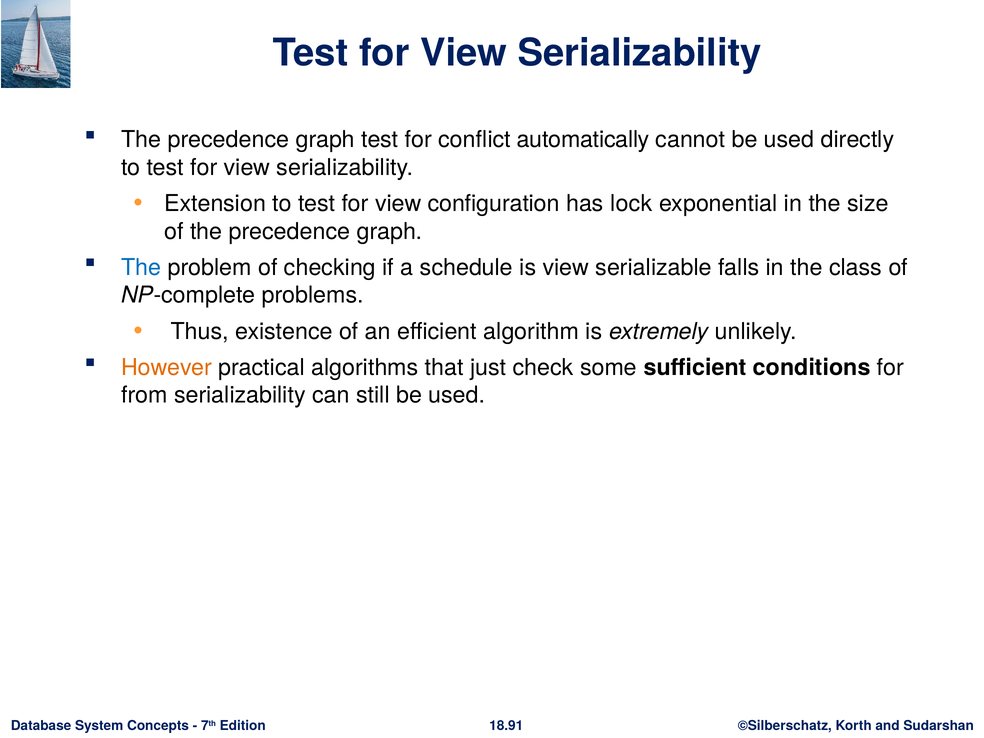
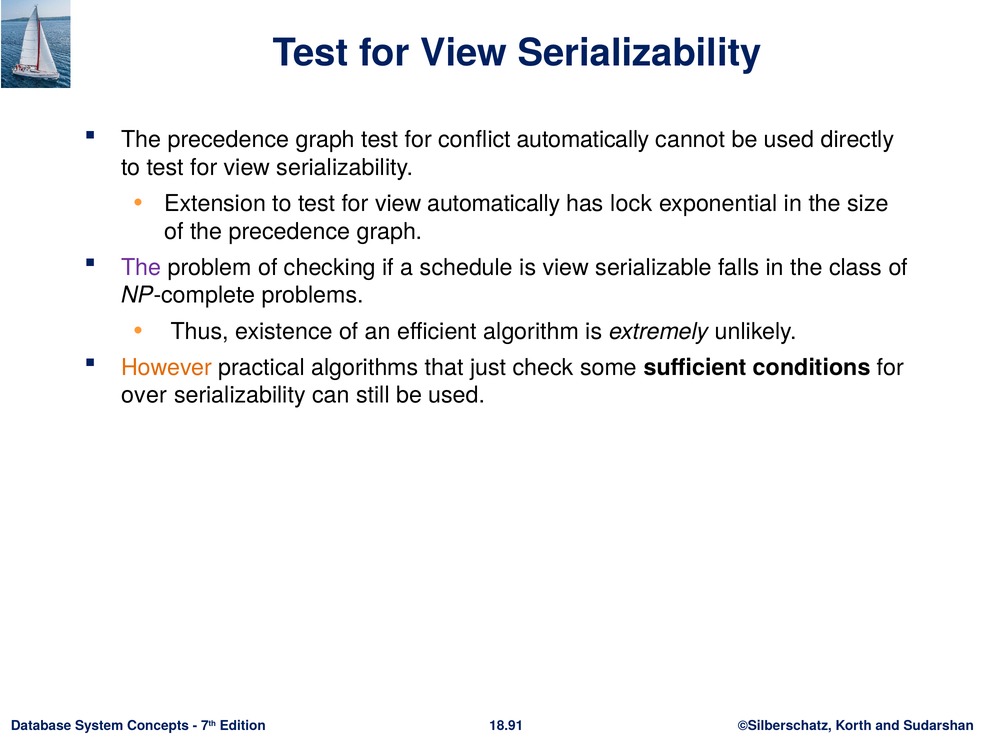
view configuration: configuration -> automatically (494, 204)
The colour: blue -> purple (141, 267)
from: from -> over (144, 395)
